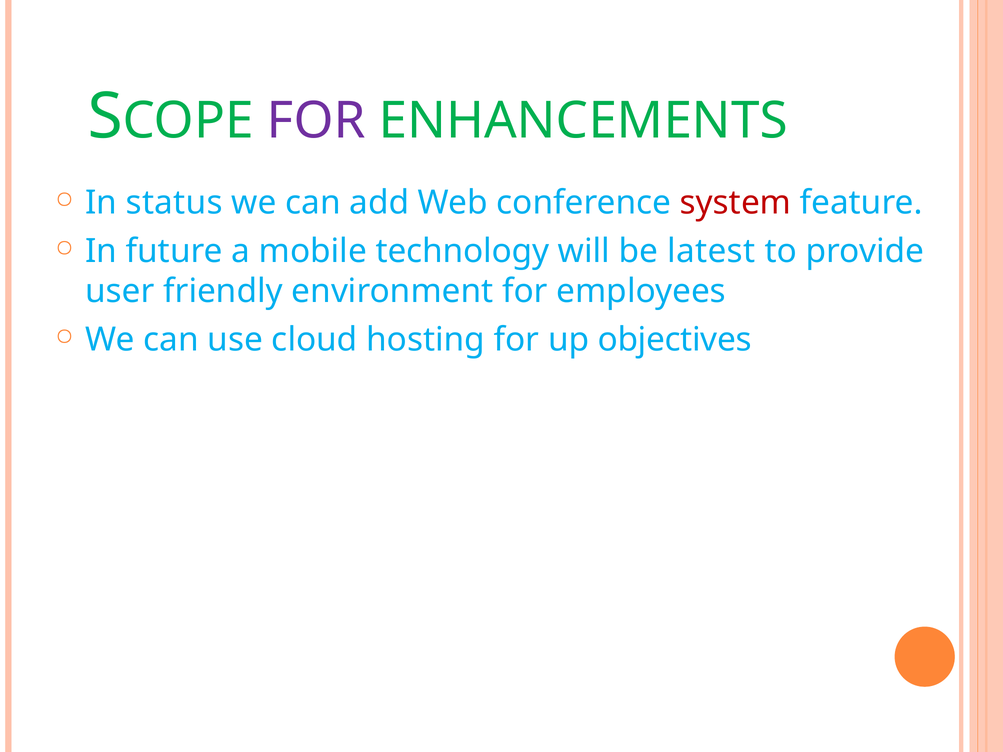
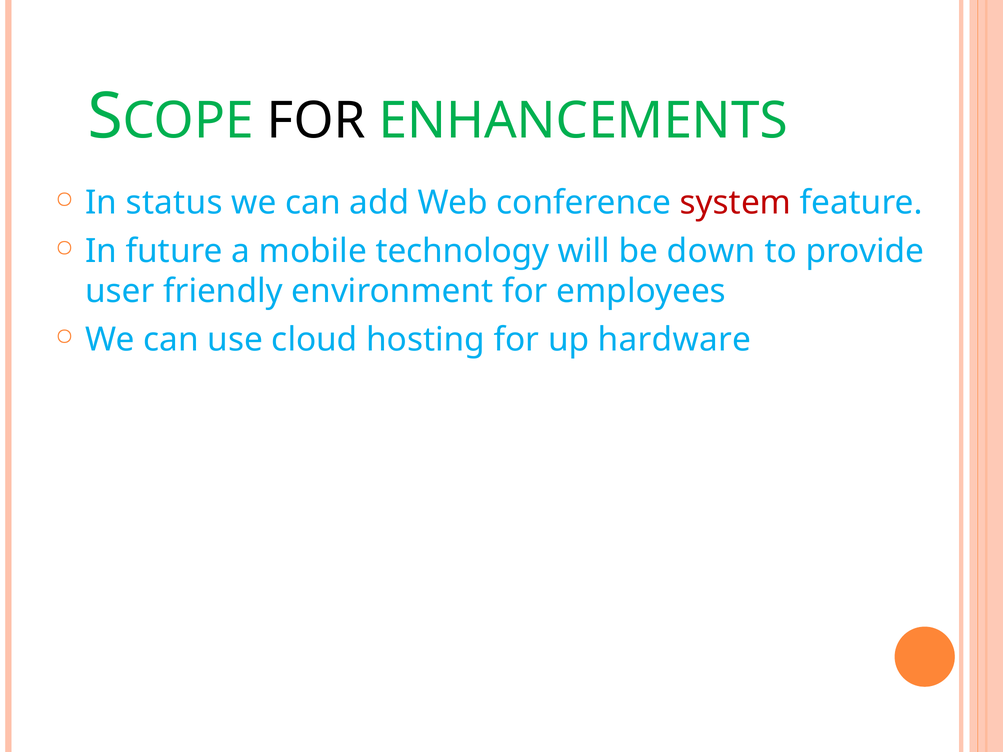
FOR colour: purple -> black (316, 121)
latest: latest -> down (711, 251)
objectives: objectives -> hardware (674, 340)
